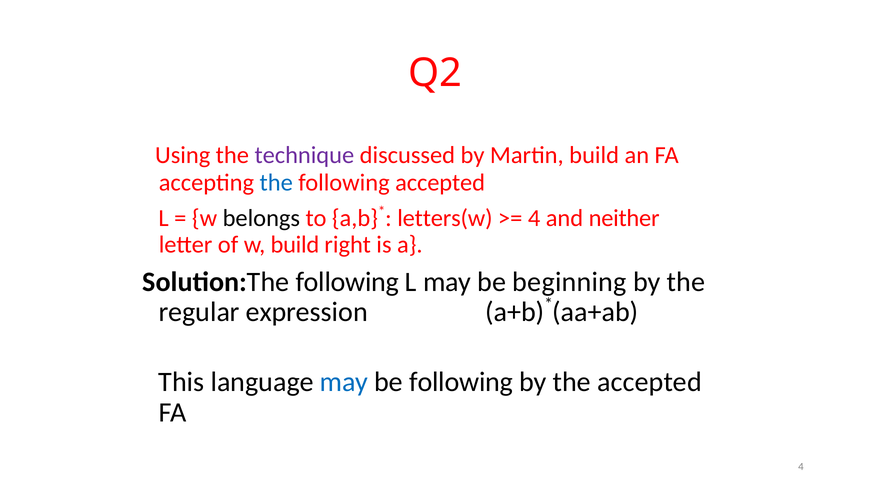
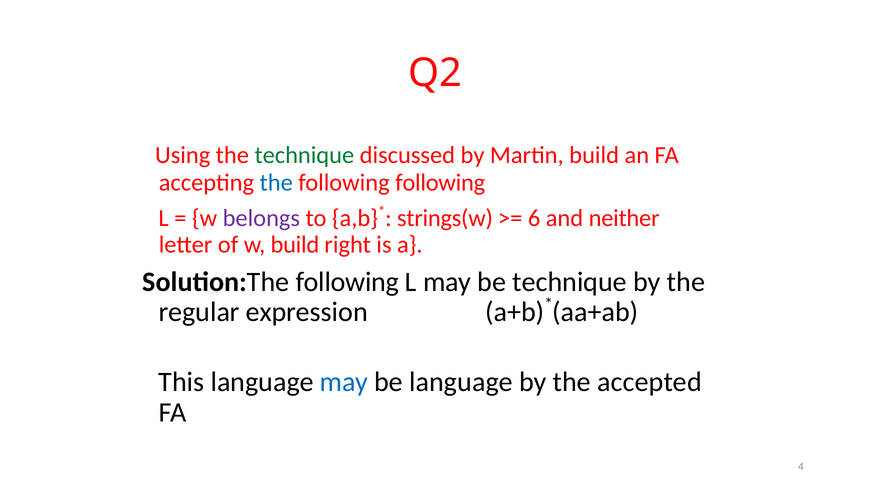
technique colour: purple -> green (304, 155)
following accepted: accepted -> following (440, 183)
belongs colour: black -> purple (261, 218)
letters(w: letters(w -> strings(w (445, 218)
4: 4 -> 6 (534, 218)
be beginning: beginning -> technique (570, 282)
be following: following -> language (461, 382)
